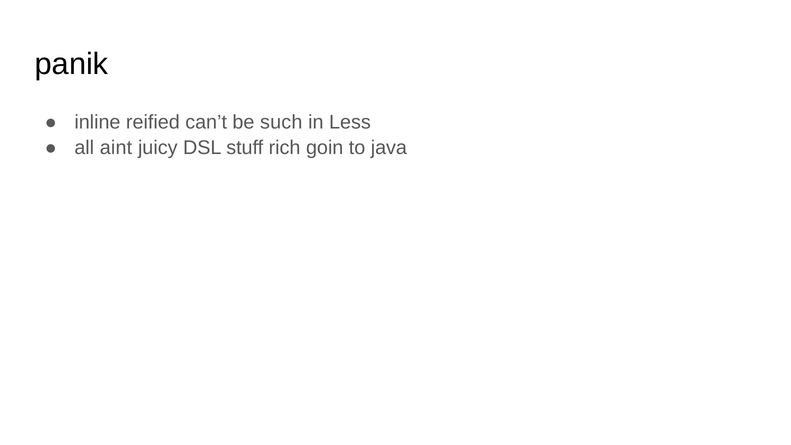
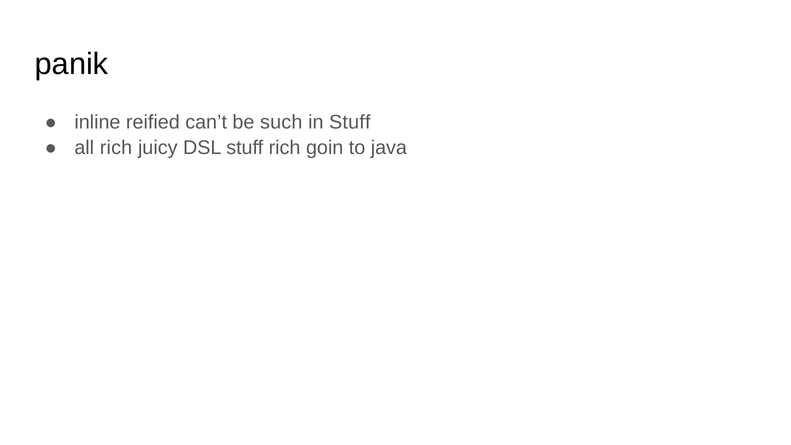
in Less: Less -> Stuff (350, 122)
all aint: aint -> rich (116, 148)
